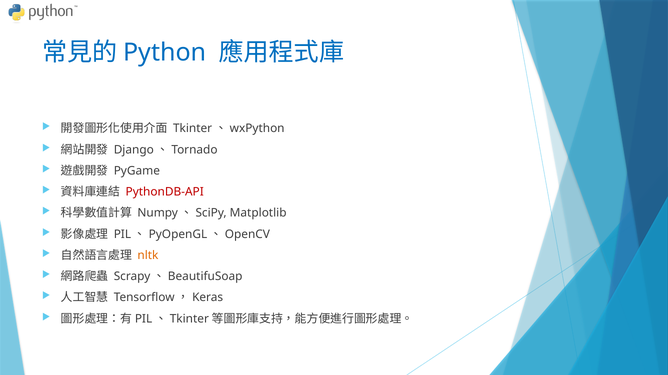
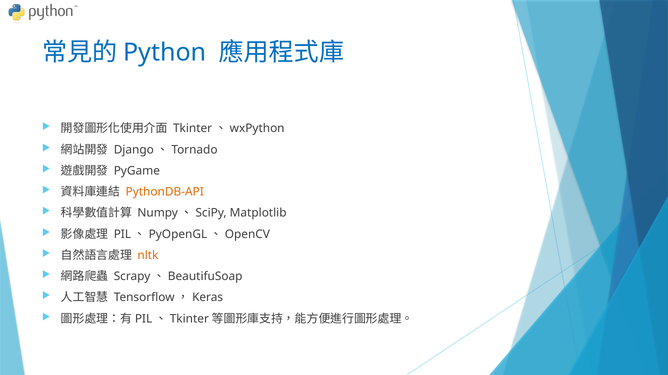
PythonDB-API colour: red -> orange (165, 192)
